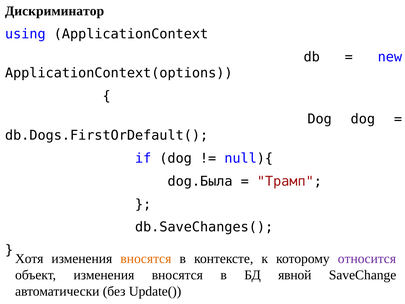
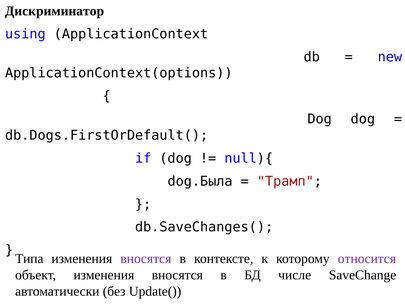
Хотя: Хотя -> Типа (29, 259)
вносятся colour: orange -> purple (146, 259)
явной: явной -> числе (295, 275)
